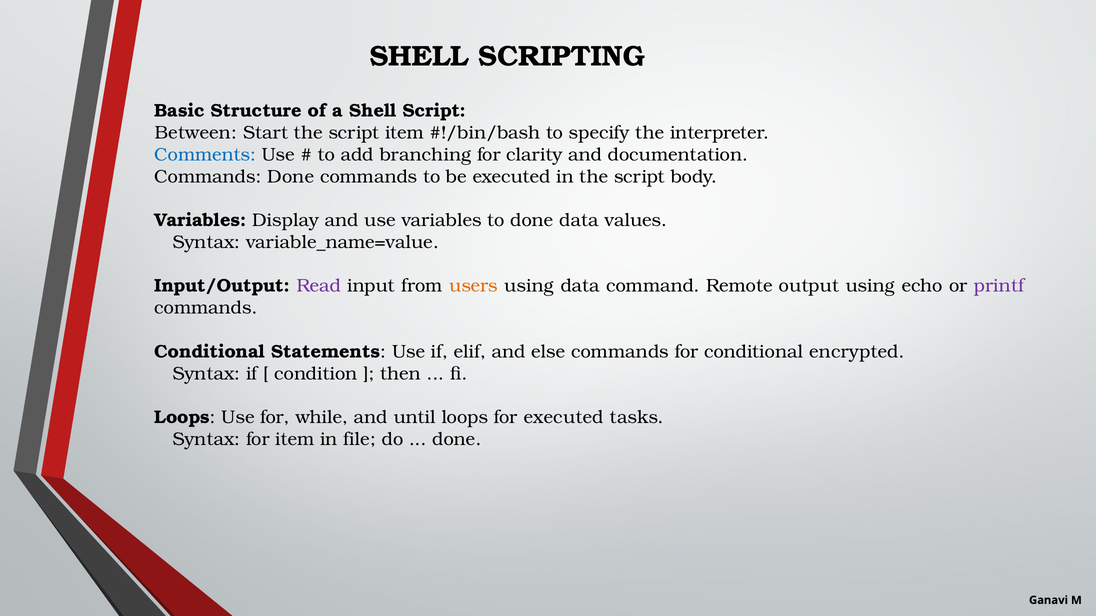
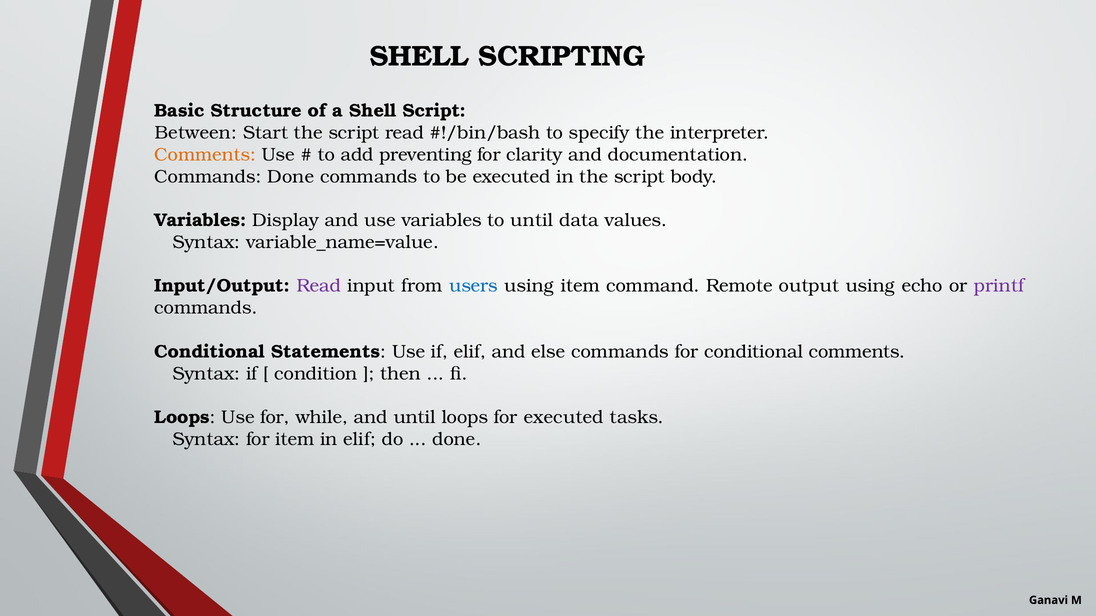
script item: item -> read (405, 133)
Comments colour: blue -> orange (205, 155)
branching: branching -> preventing (425, 155)
to done: done -> until (532, 220)
users colour: orange -> blue (474, 286)
using data: data -> item (580, 286)
conditional encrypted: encrypted -> comments (857, 352)
in file: file -> elif (360, 440)
